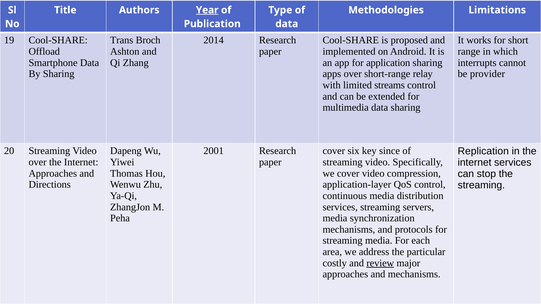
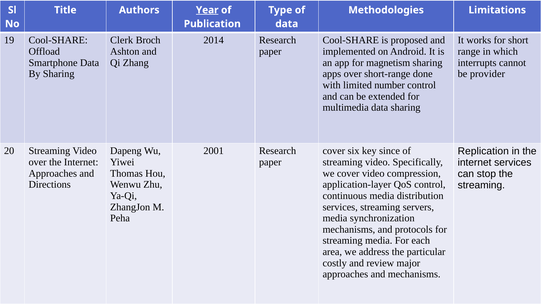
Trans: Trans -> Clerk (122, 40)
application: application -> magnetism (388, 63)
relay: relay -> done (423, 74)
streams: streams -> number (390, 85)
review underline: present -> none (380, 263)
